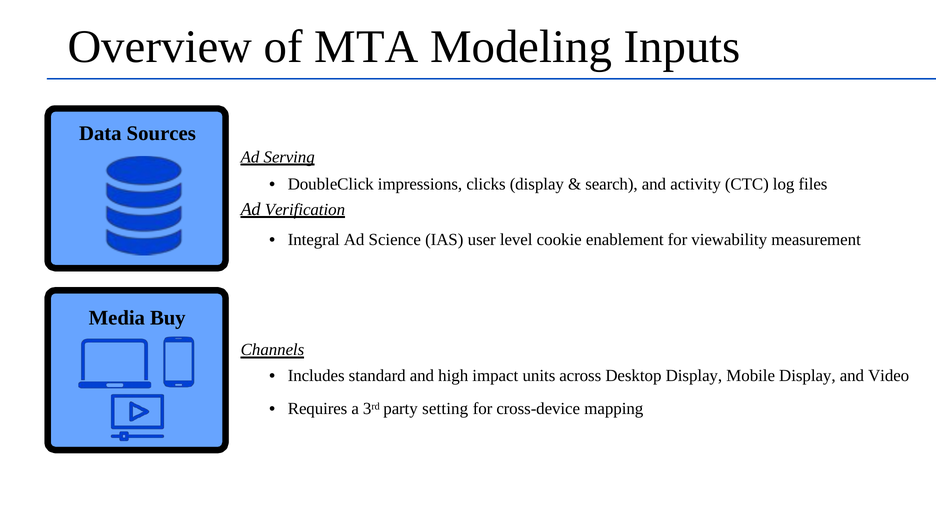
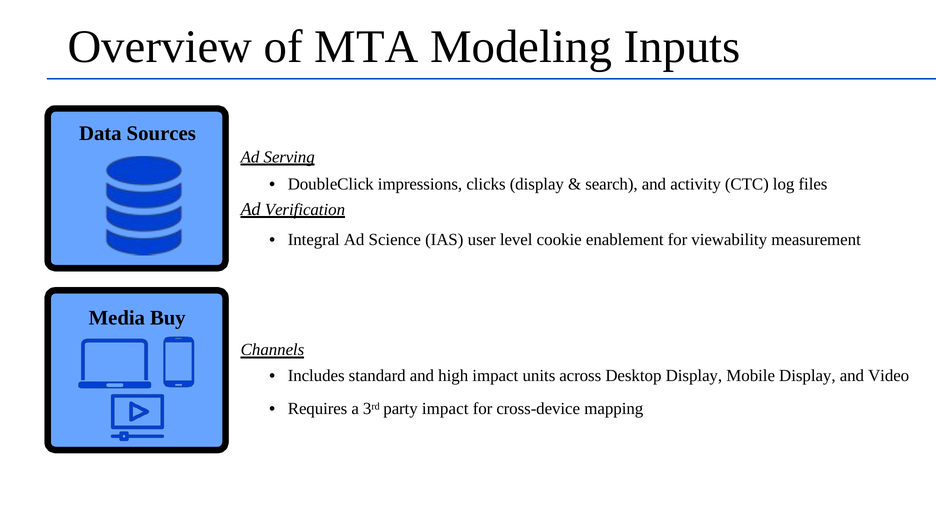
party setting: setting -> impact (445, 409)
